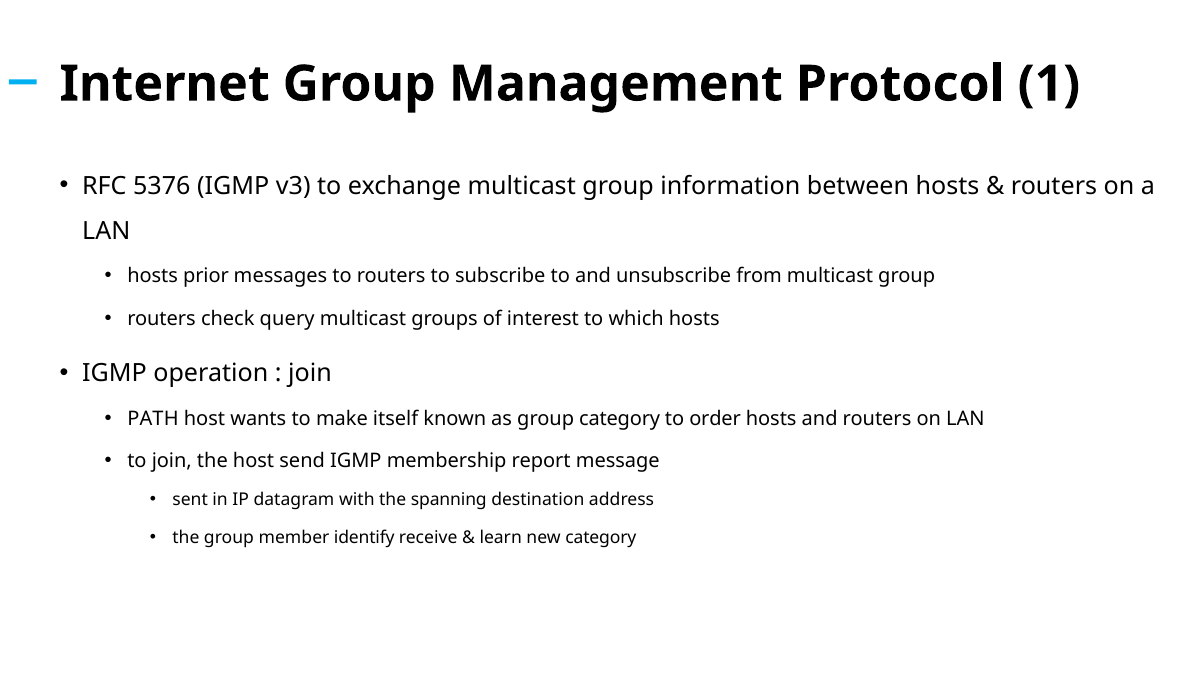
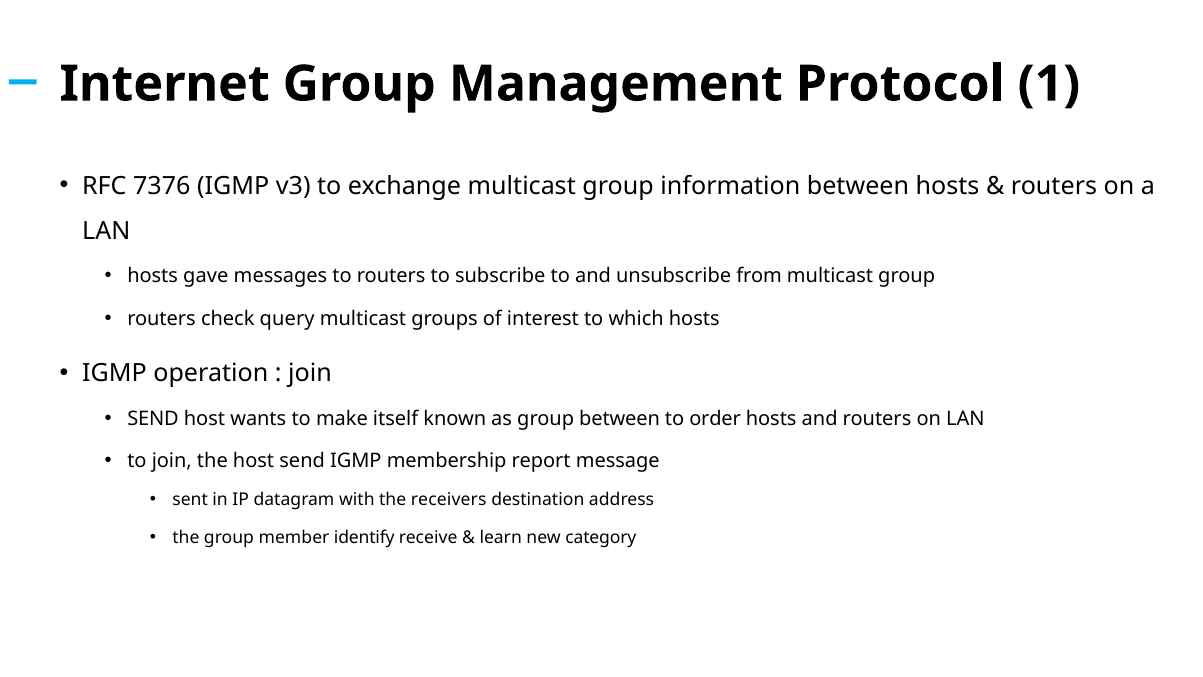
5376: 5376 -> 7376 (162, 186)
prior: prior -> gave (206, 276)
PATH: PATH -> SEND (153, 418)
group category: category -> between (620, 418)
spanning: spanning -> receivers (449, 500)
